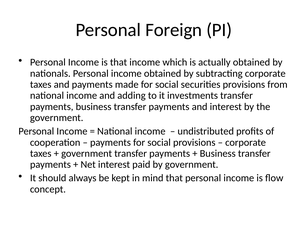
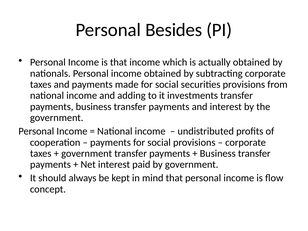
Foreign: Foreign -> Besides (174, 30)
